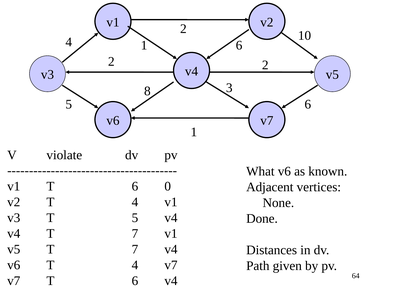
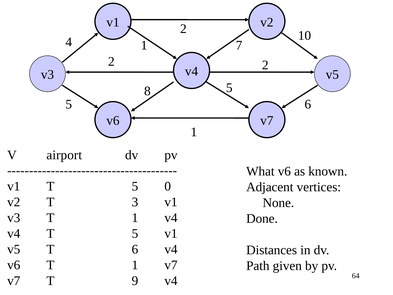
1 6: 6 -> 7 (239, 45)
8 3: 3 -> 5 (229, 88)
violate: violate -> airport (64, 155)
v1 T 6: 6 -> 5 (135, 186)
v2 T 4: 4 -> 3 (135, 202)
v3 T 5: 5 -> 1 (135, 218)
v4 T 7: 7 -> 5 (135, 233)
v5 T 7: 7 -> 6 (135, 249)
v6 T 4: 4 -> 1 (135, 265)
v7 T 6: 6 -> 9 (135, 281)
